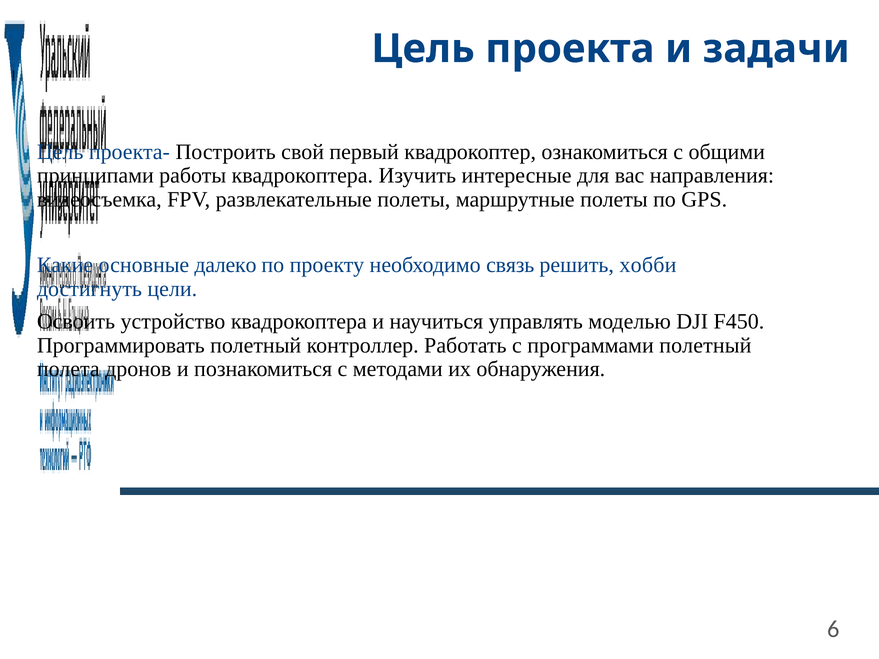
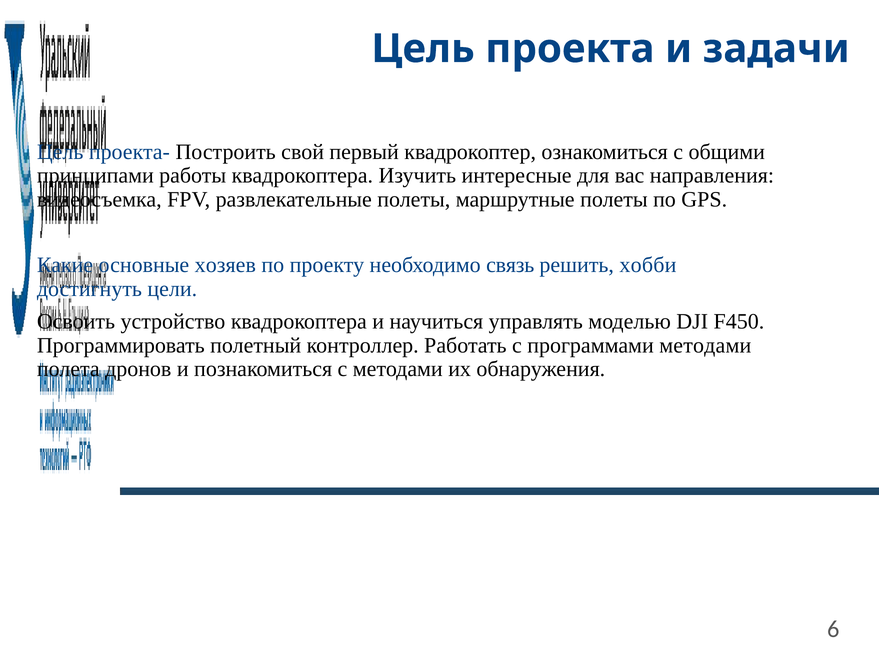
далеко: далеко -> хозяев (225, 265)
программами полетный: полетный -> методами (705, 346)
